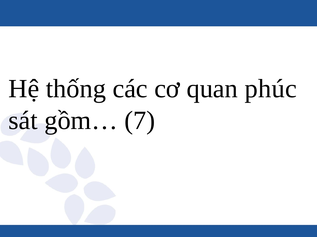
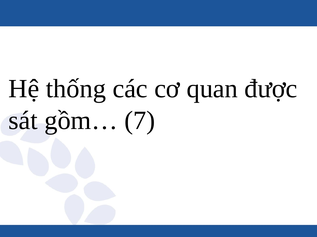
phúc: phúc -> được (271, 89)
